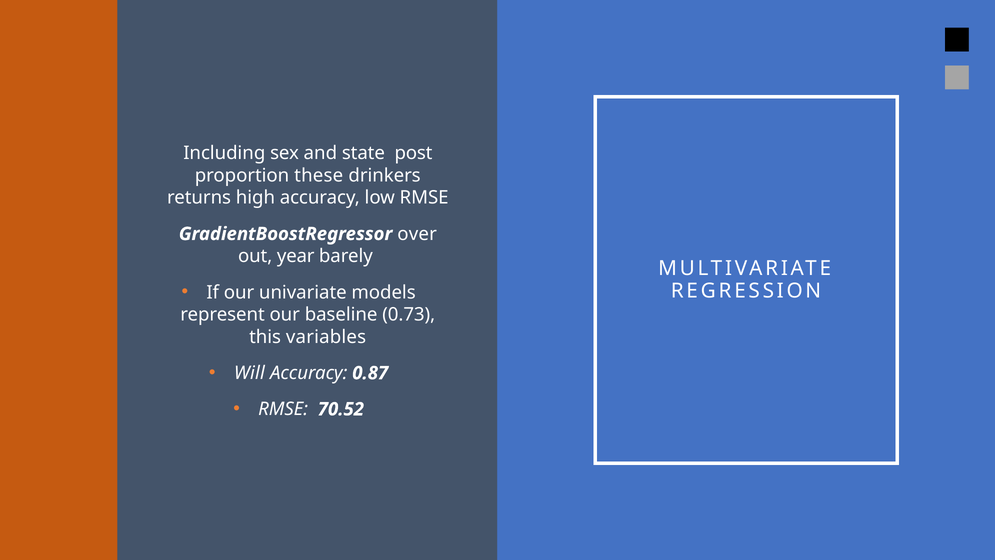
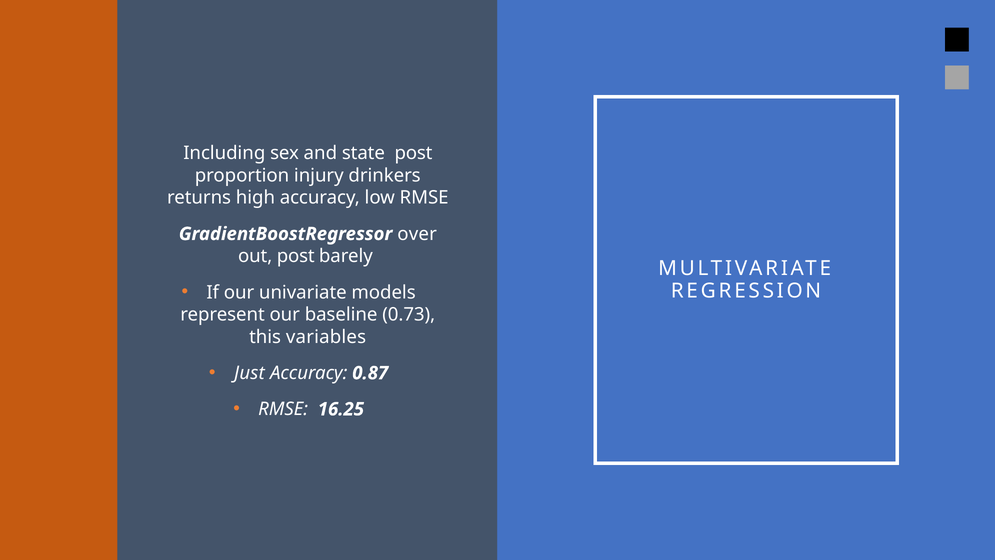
these: these -> injury (319, 175)
out year: year -> post (296, 256)
Will: Will -> Just (249, 373)
70.52: 70.52 -> 16.25 (341, 409)
